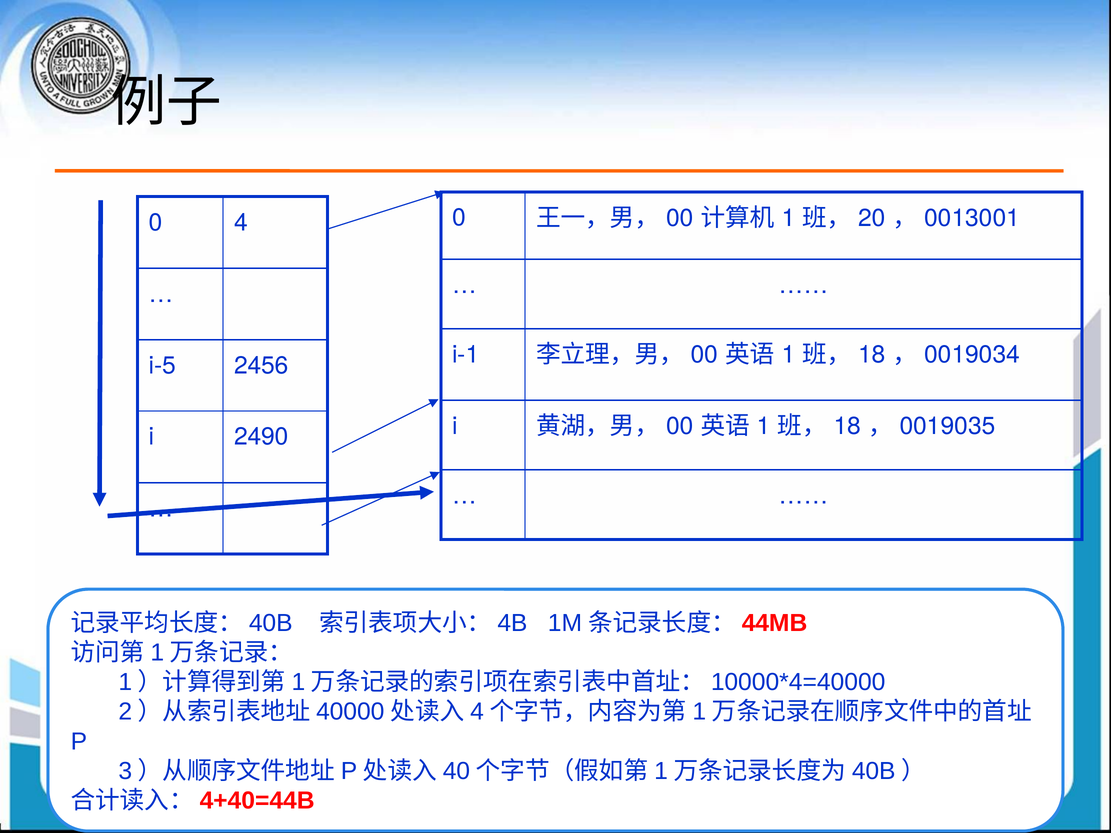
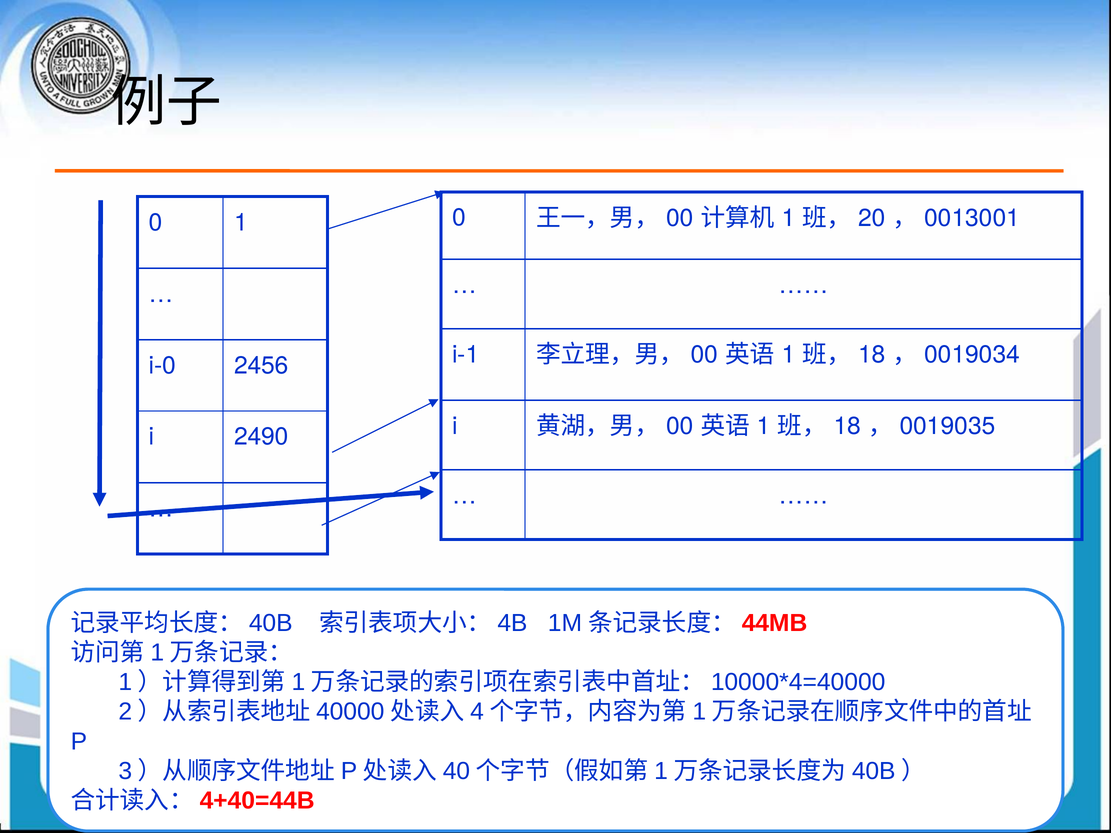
0 4: 4 -> 1 (241, 223)
i-5: i-5 -> i-0 (162, 366)
